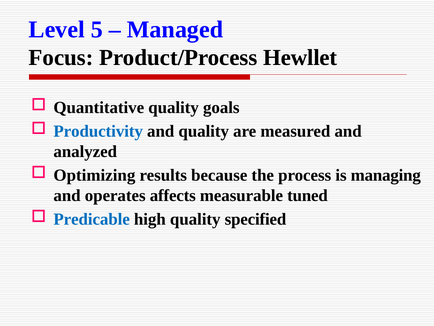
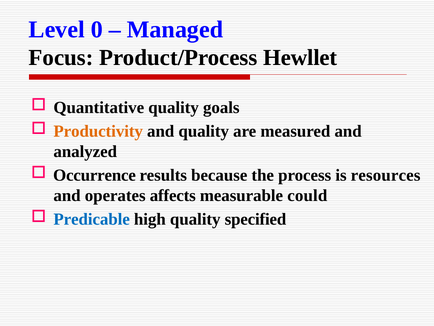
5: 5 -> 0 (97, 30)
Productivity colour: blue -> orange (98, 131)
Optimizing: Optimizing -> Occurrence (95, 175)
managing: managing -> resources (386, 175)
tuned: tuned -> could (307, 195)
